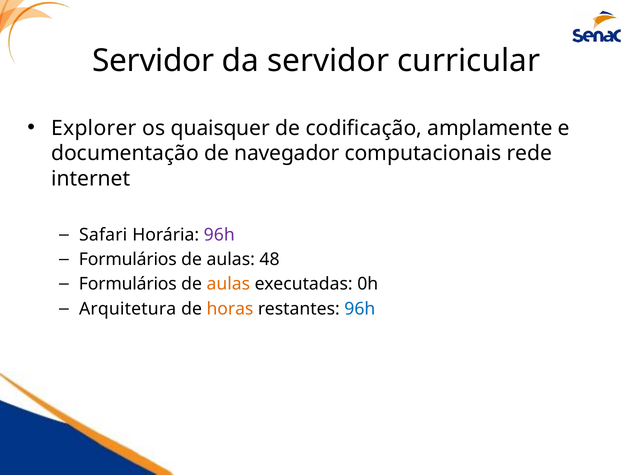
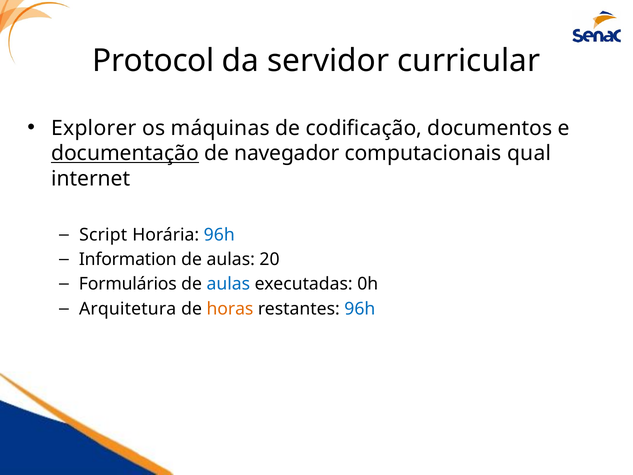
Servidor: Servidor -> Protocol (153, 61)
quaisquer: quaisquer -> máquinas (220, 128)
amplamente: amplamente -> documentos (490, 128)
documentação underline: none -> present (125, 153)
rede: rede -> qual (529, 153)
Safari: Safari -> Script (103, 235)
96h colour: purple -> blue (219, 235)
Formulários: Formulários -> Information (128, 259)
48: 48 -> 20 (270, 259)
aulas colour: orange -> blue (228, 284)
